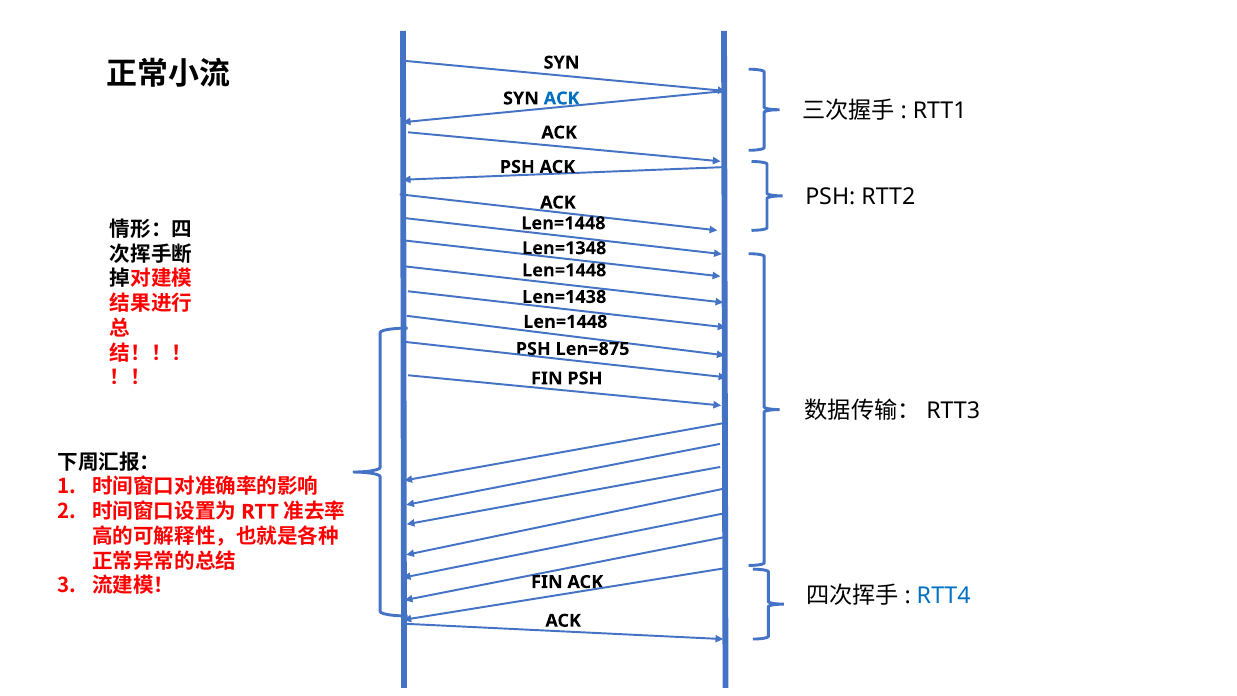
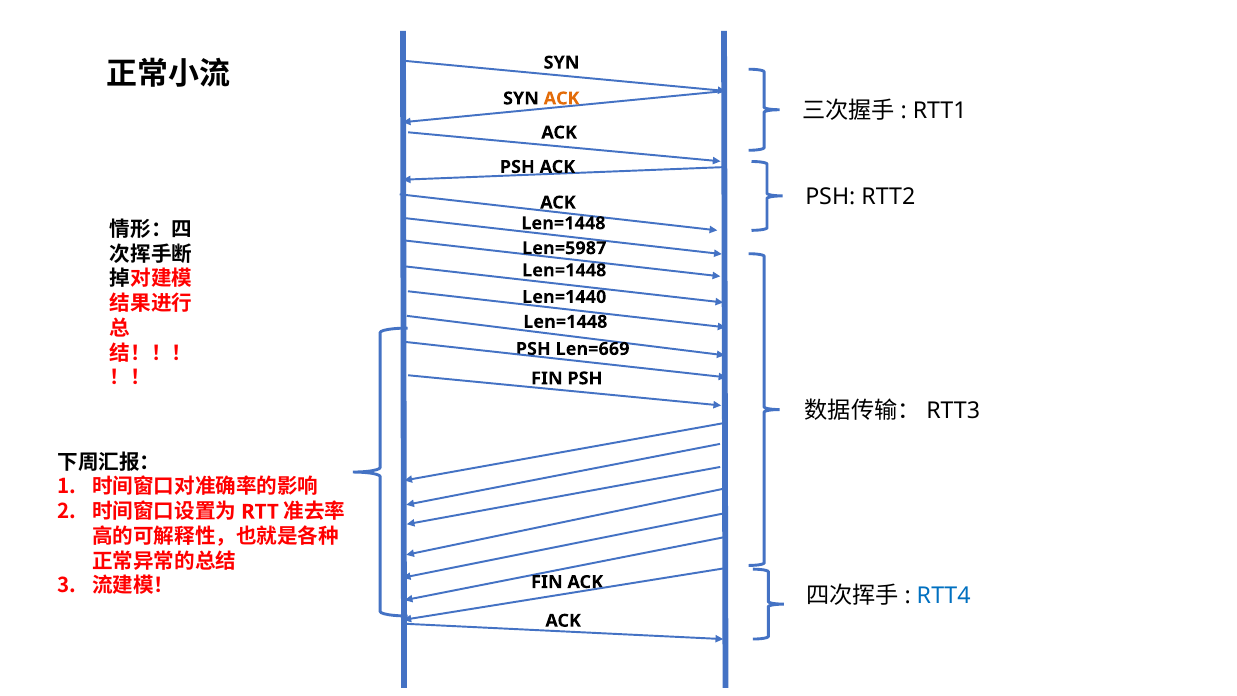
ACK colour: blue -> orange (562, 98)
Len=1348: Len=1348 -> Len=5987 (564, 248)
Len=1438: Len=1438 -> Len=1440 (564, 297)
Len=875: Len=875 -> Len=669 (593, 349)
